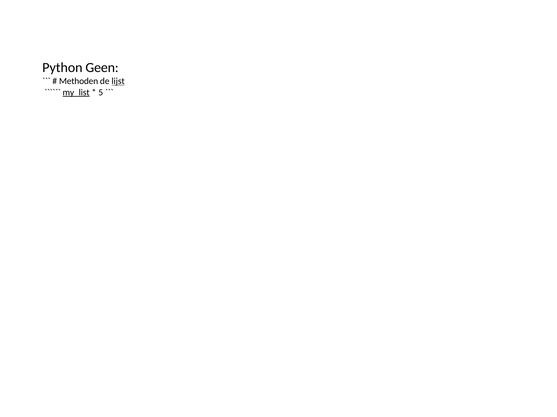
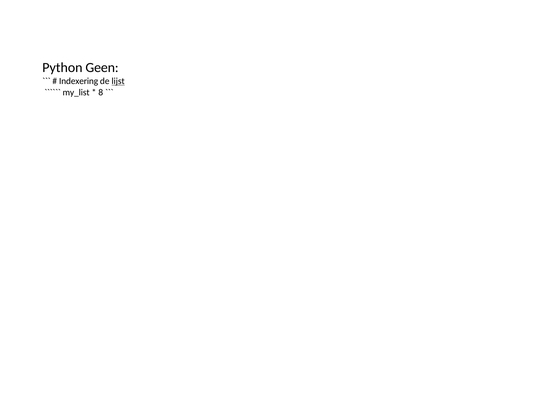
Methoden: Methoden -> Indexering (79, 81)
my_list underline: present -> none (76, 92)
5: 5 -> 8 (101, 92)
